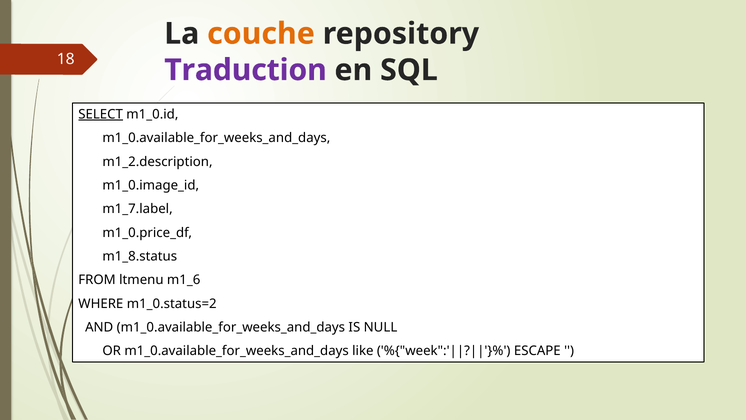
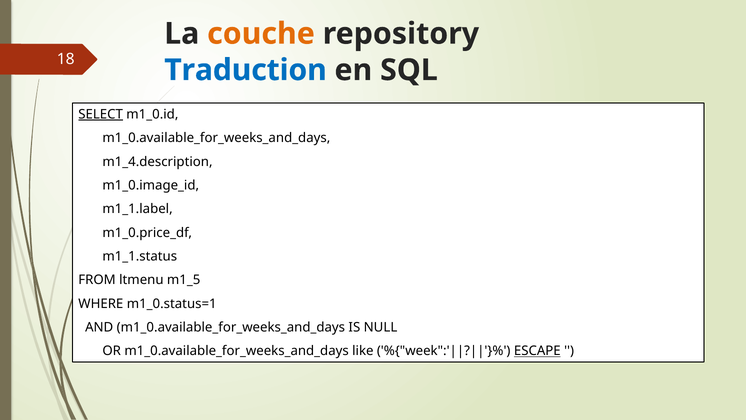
Traduction colour: purple -> blue (246, 70)
m1_2.description: m1_2.description -> m1_4.description (157, 162)
m1_7.label: m1_7.label -> m1_1.label (138, 209)
m1_8.status: m1_8.status -> m1_1.status (140, 256)
m1_6: m1_6 -> m1_5 (184, 280)
m1_0.status=2: m1_0.status=2 -> m1_0.status=1 (172, 303)
ESCAPE underline: none -> present (537, 351)
